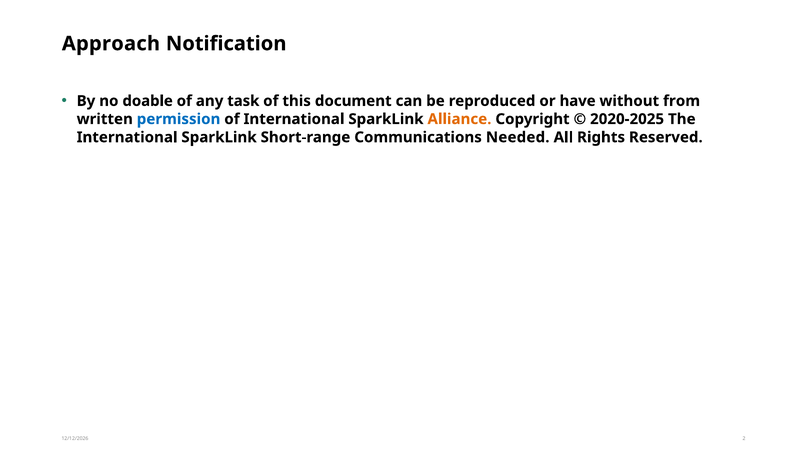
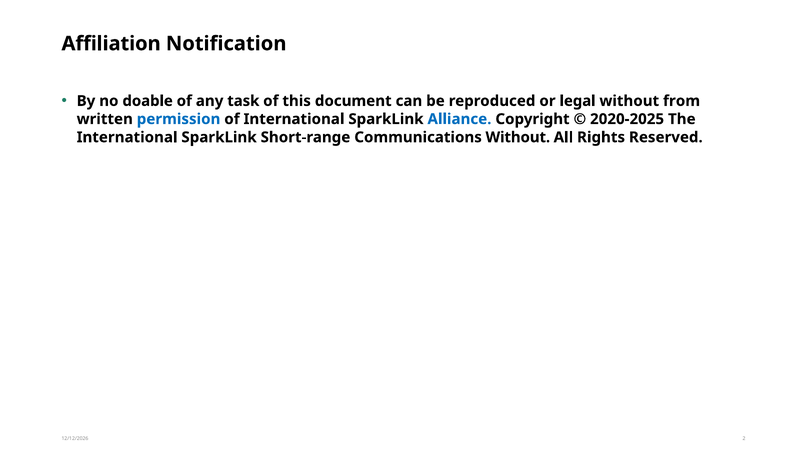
Approach: Approach -> Affiliation (111, 44)
have: have -> legal (578, 101)
Alliance colour: orange -> blue (459, 119)
Communications Needed: Needed -> Without (518, 137)
